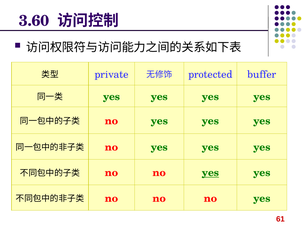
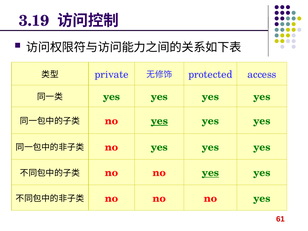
3.60: 3.60 -> 3.19 (34, 21)
buffer: buffer -> access (262, 74)
yes underline: none -> present (159, 121)
